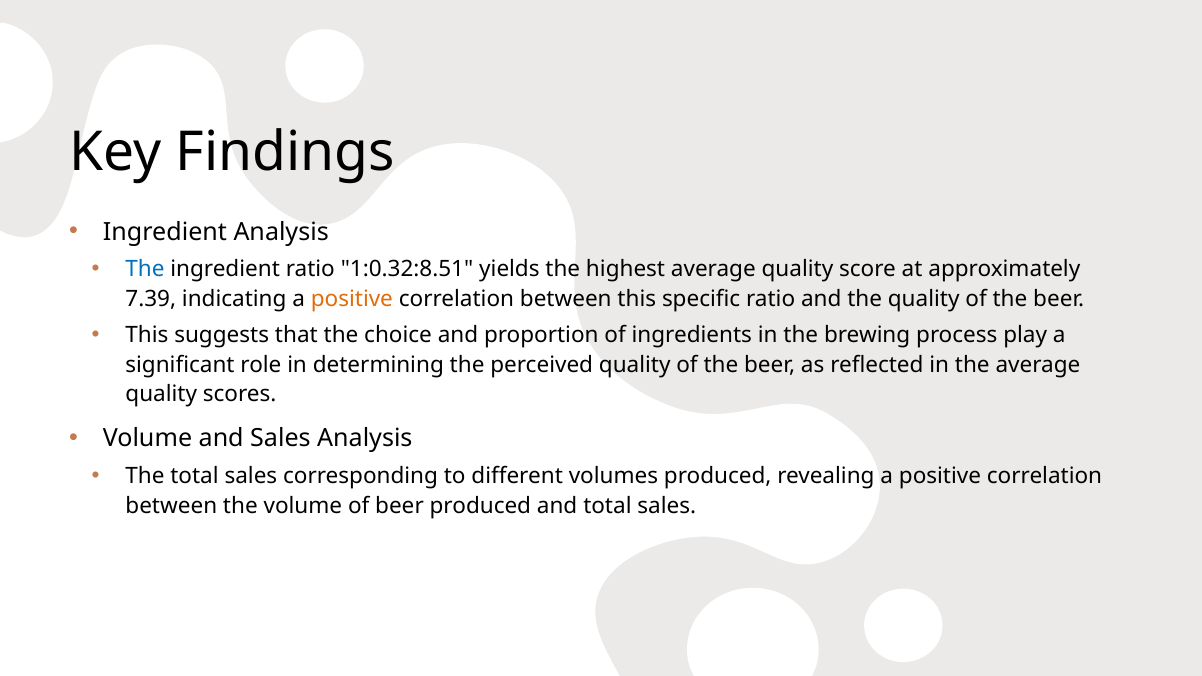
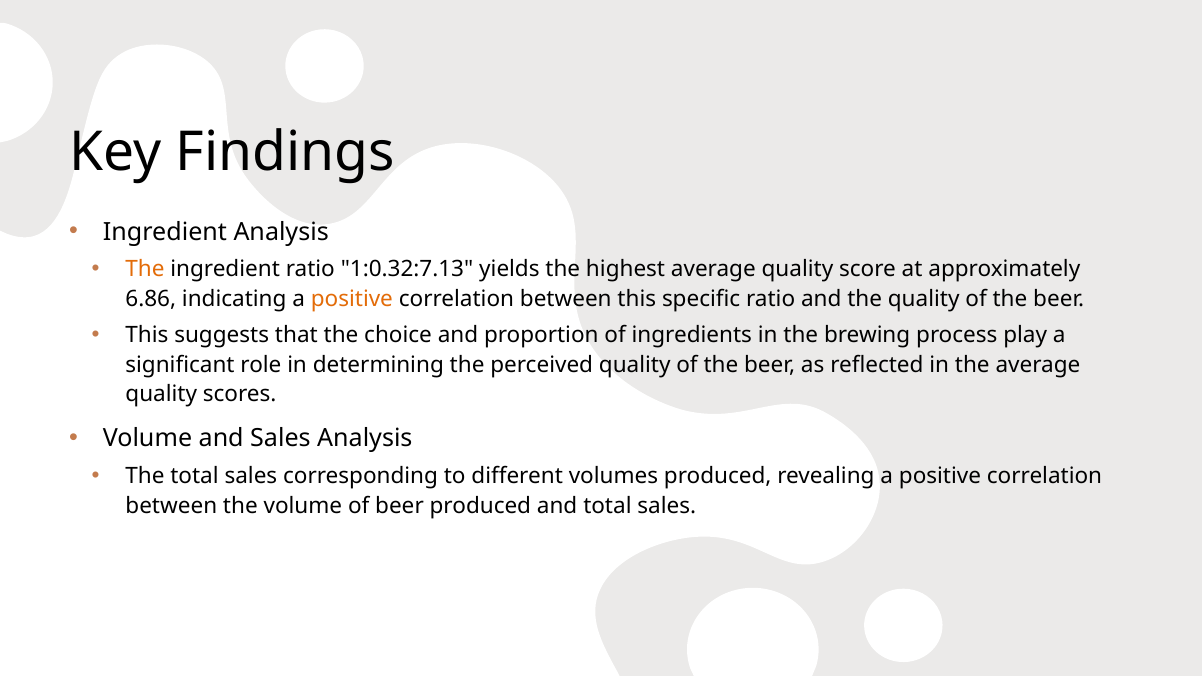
The colour: blue -> orange (145, 269)
1:0.32:8.51: 1:0.32:8.51 -> 1:0.32:7.13 (407, 269)
7.39: 7.39 -> 6.86 (151, 299)
